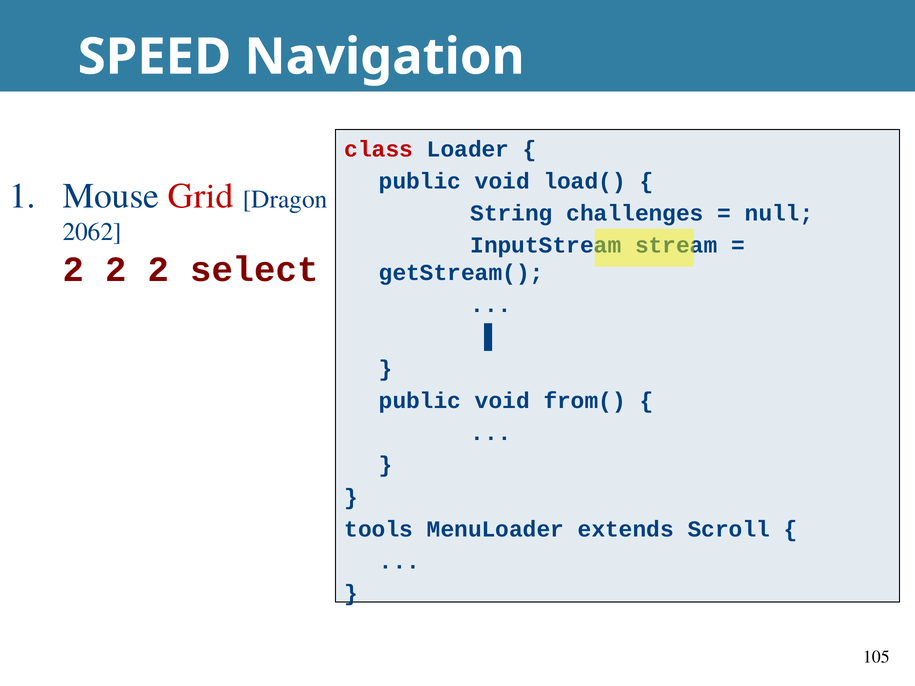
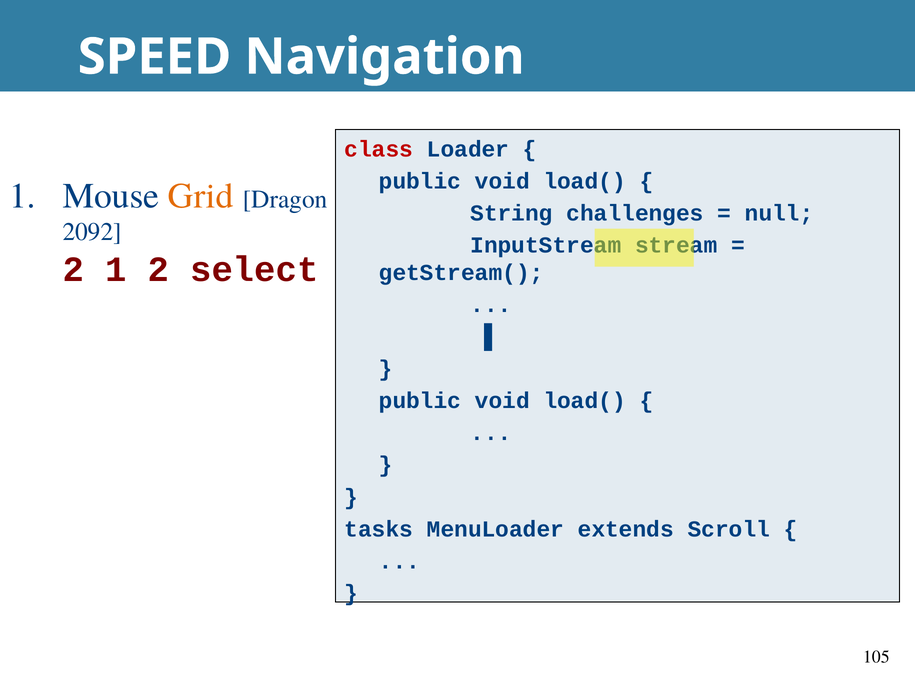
Grid colour: red -> orange (201, 196)
2062: 2062 -> 2092 (92, 232)
2: 2 -> 1 (116, 269)
from(: from( -> load( (585, 401)
tools: tools -> tasks (379, 529)
